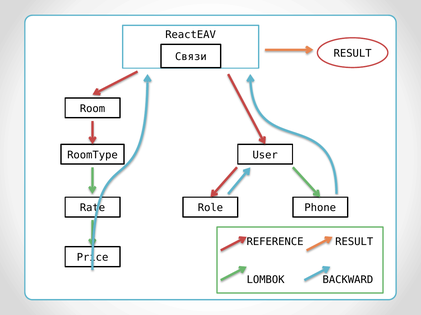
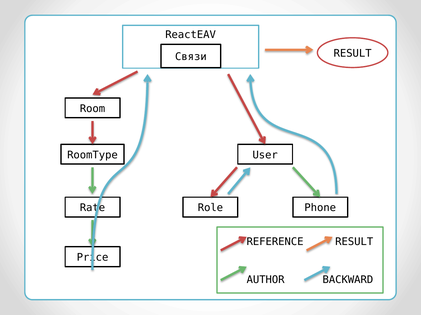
LOMBOK: LOMBOK -> AUTHOR (266, 280)
